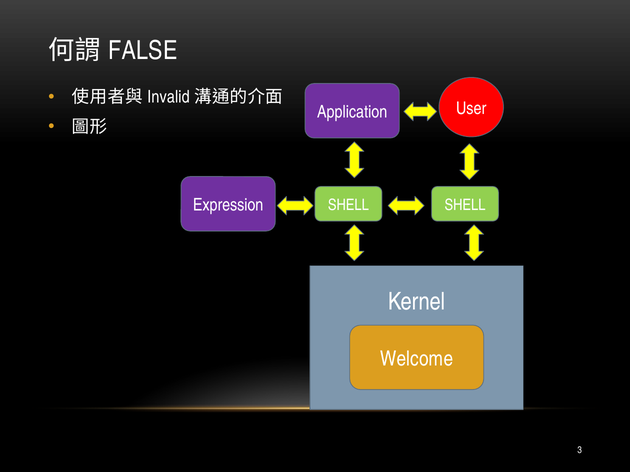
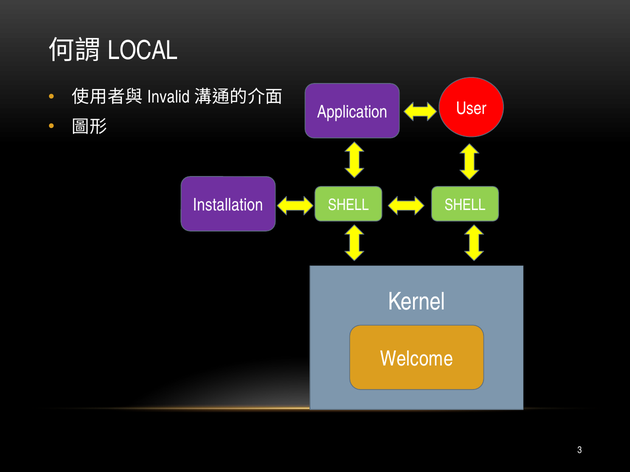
FALSE: FALSE -> LOCAL (143, 50)
Expression: Expression -> Installation (228, 205)
